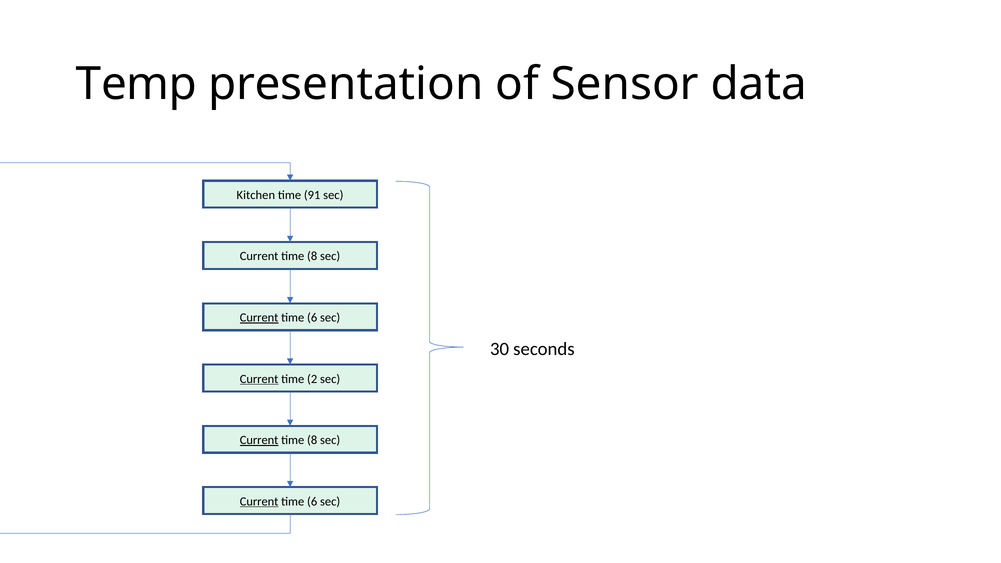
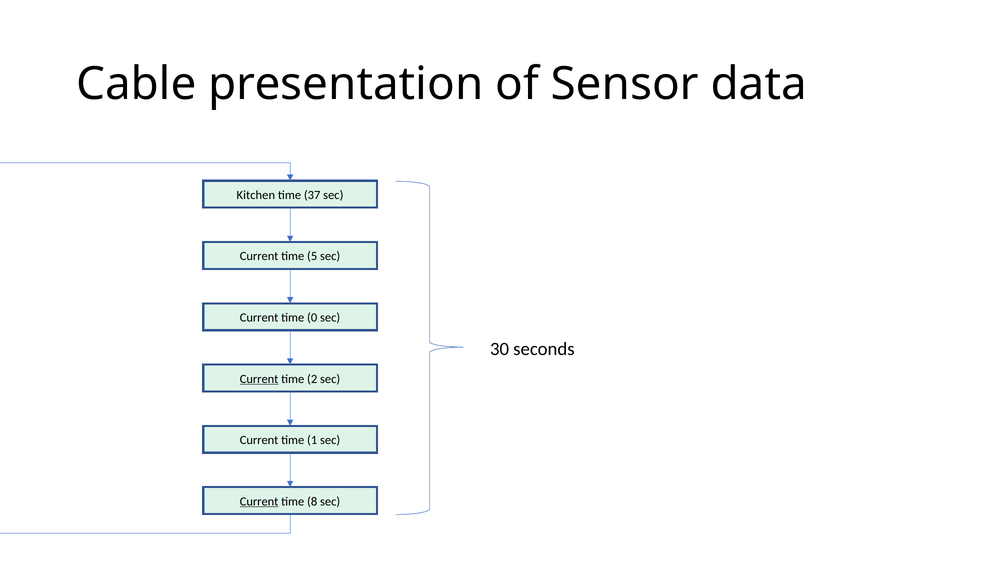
Temp: Temp -> Cable (136, 84)
91: 91 -> 37 (312, 195)
8: 8 -> 5 (312, 256)
Current underline: present -> none (259, 318)
6: 6 -> 0 (312, 318)
Current underline: present -> none (259, 440)
8: 8 -> 1 (312, 440)
6: 6 -> 8 (312, 501)
